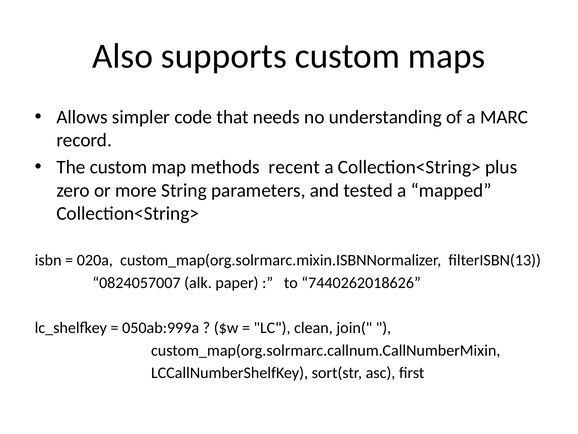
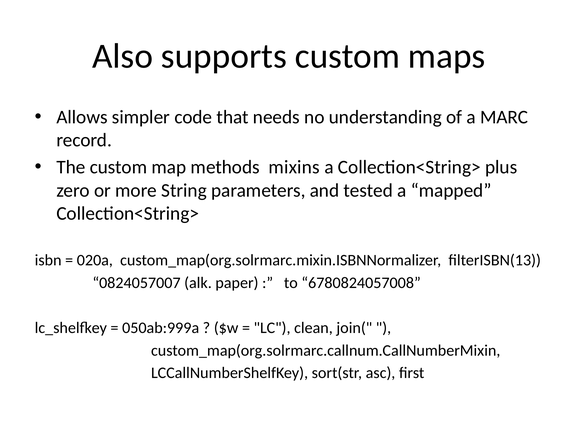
recent: recent -> mixins (294, 167)
7440262018626: 7440262018626 -> 6780824057008 (361, 282)
